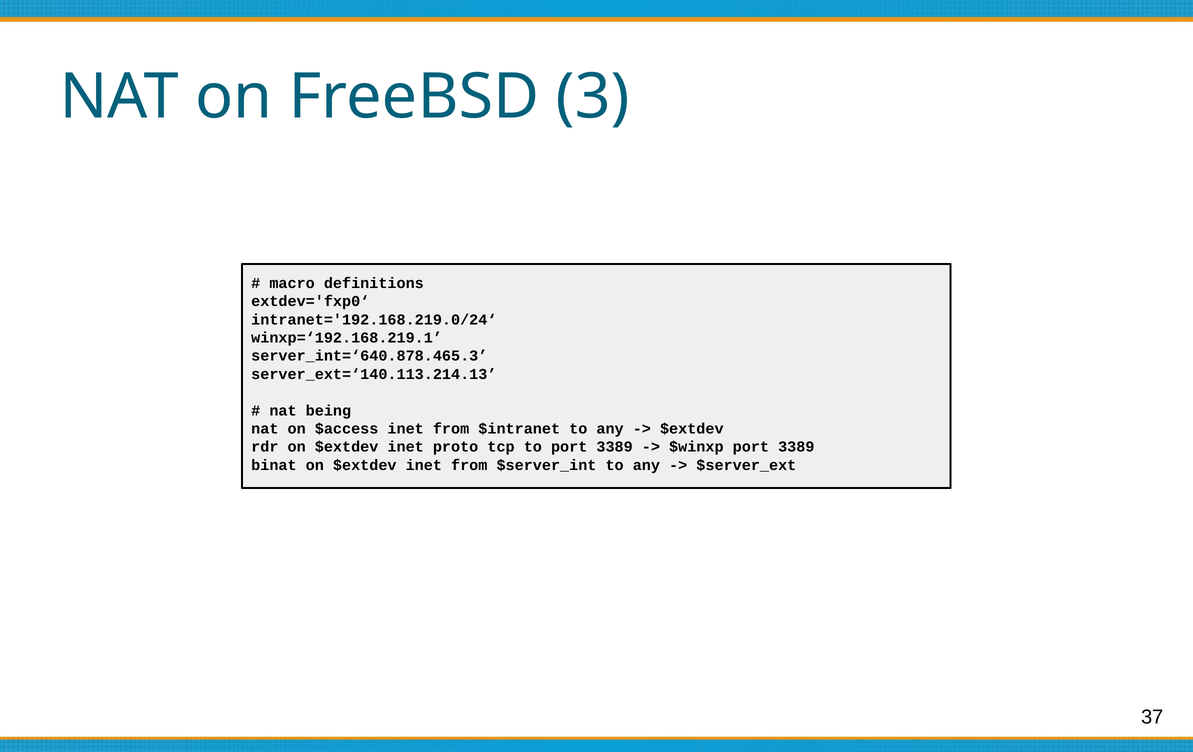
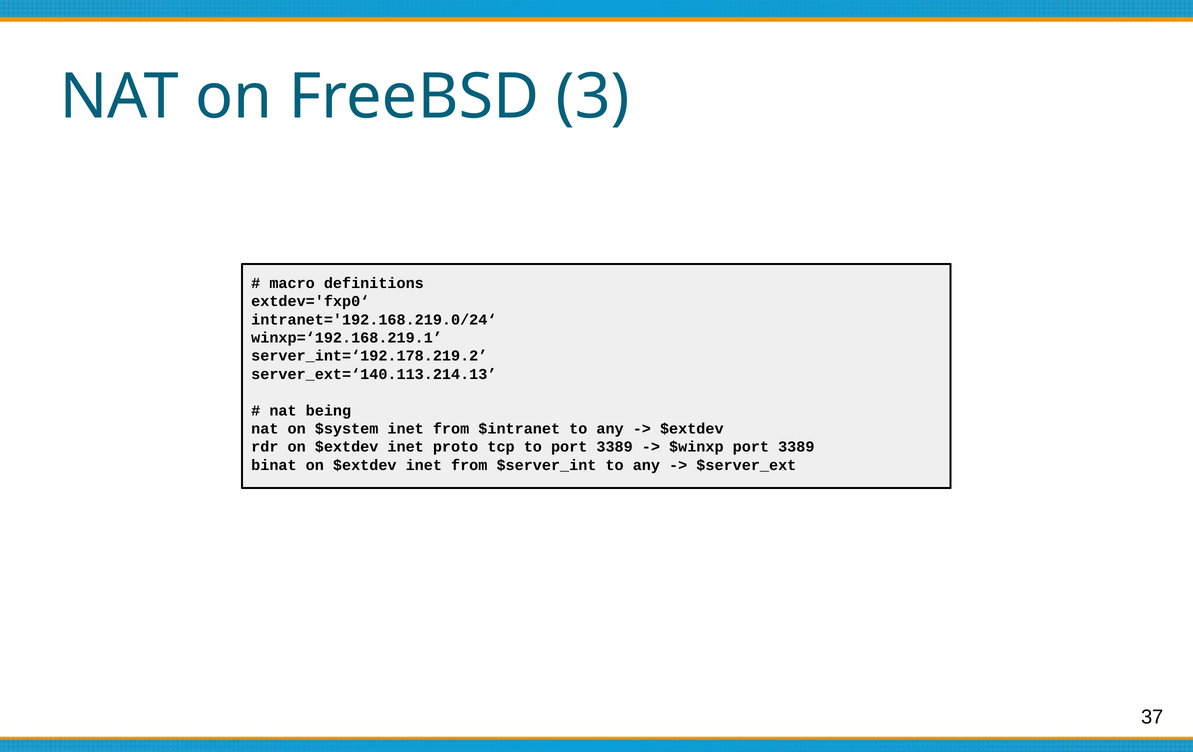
server_int=‘640.878.465.3: server_int=‘640.878.465.3 -> server_int=‘192.178.219.2 (369, 356)
$access: $access -> $system (347, 429)
